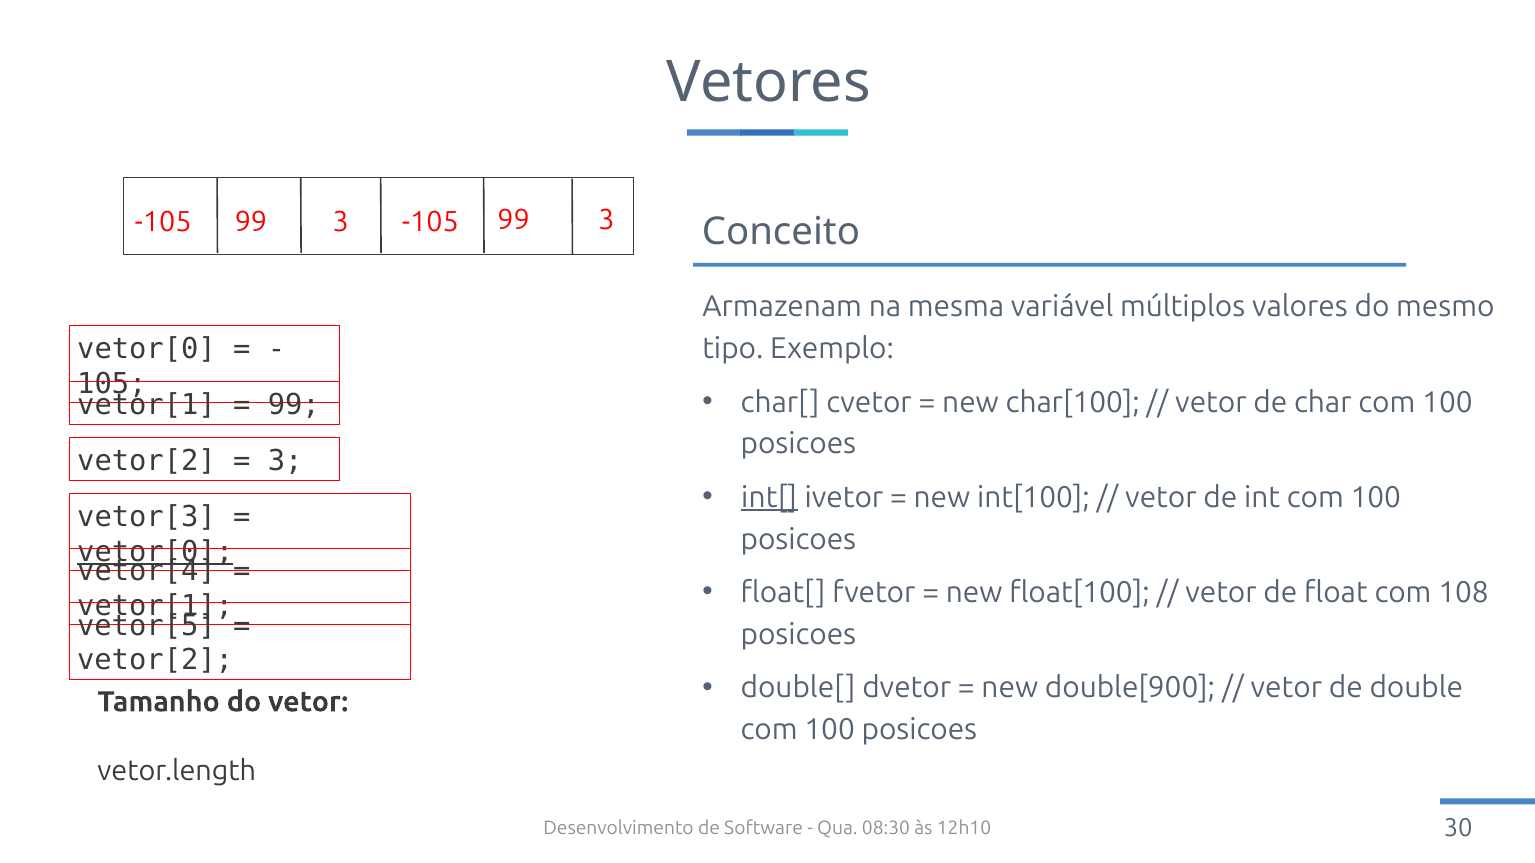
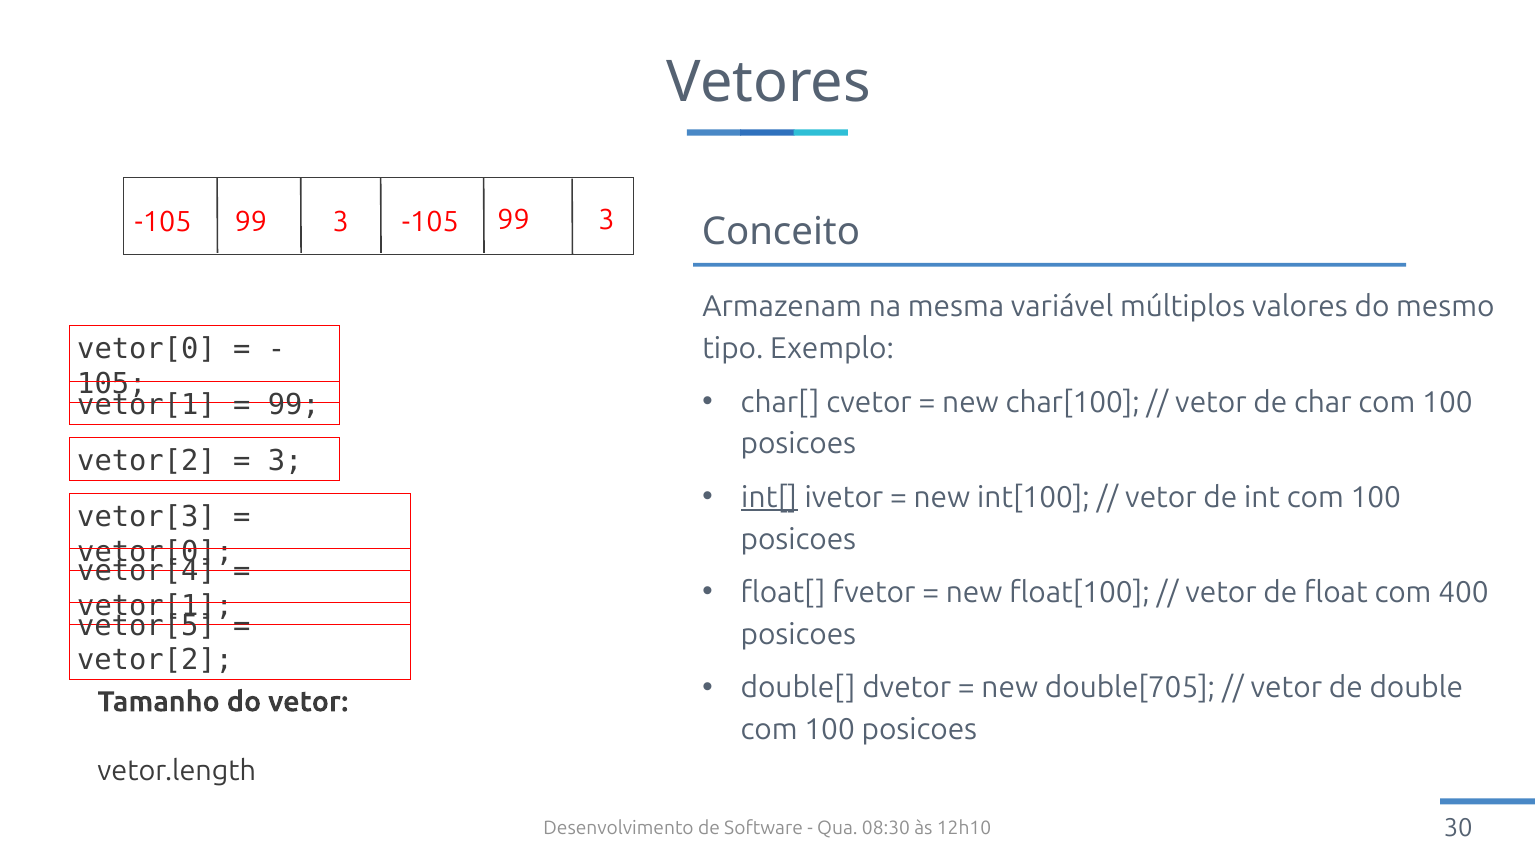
vetor[0 underline: present -> none (155, 552)
108: 108 -> 400 (1464, 593)
double[900: double[900 -> double[705 (1130, 688)
